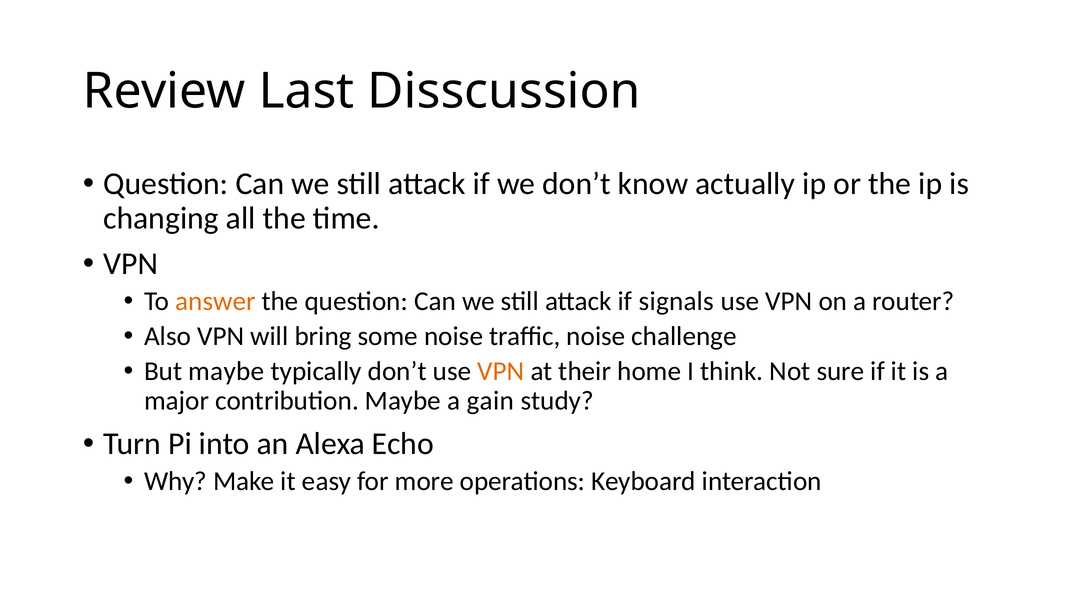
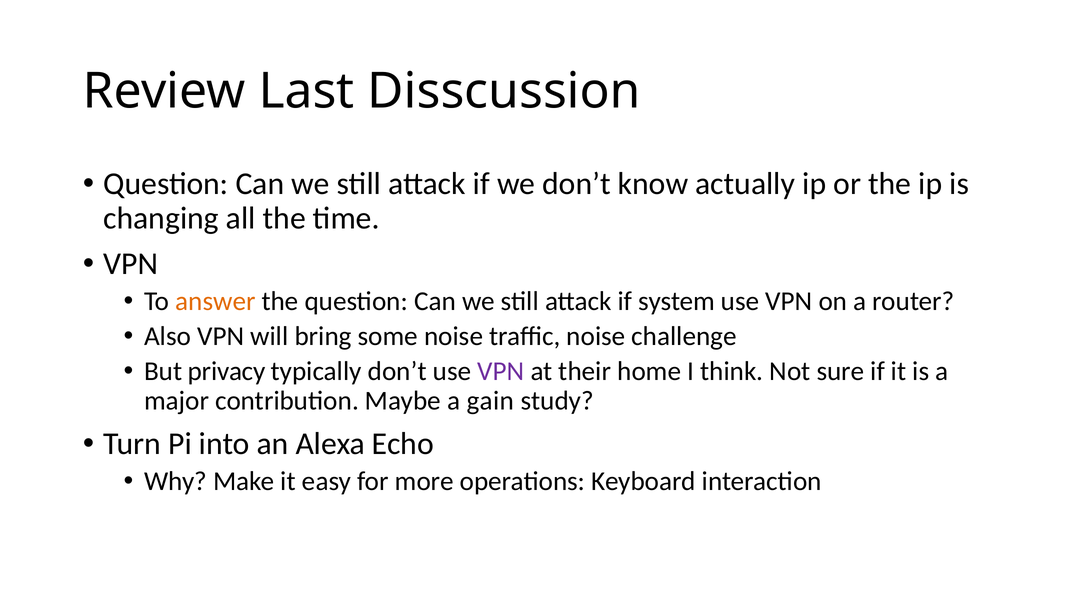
signals: signals -> system (677, 301)
But maybe: maybe -> privacy (227, 371)
VPN colour: orange -> purple (501, 371)
